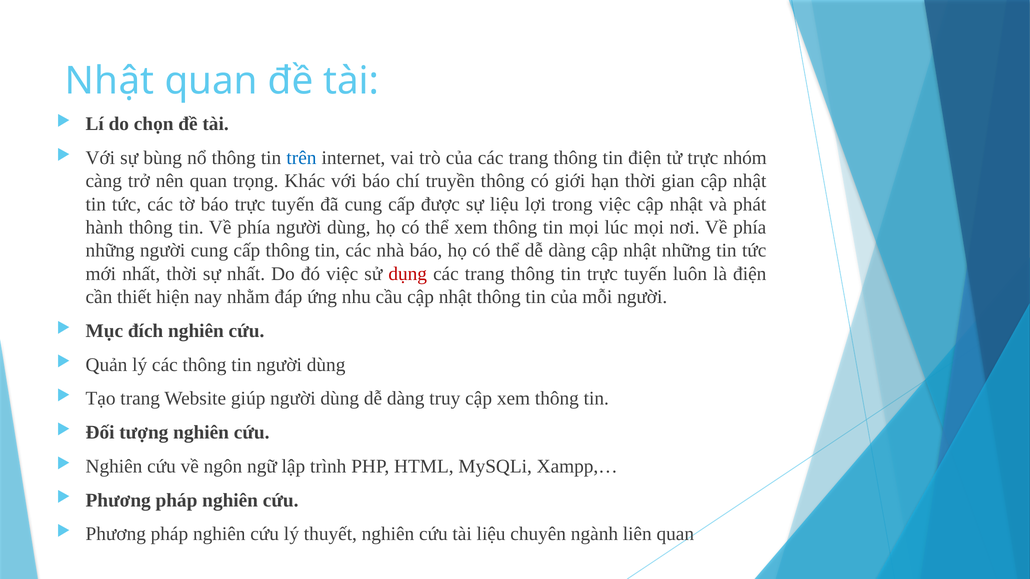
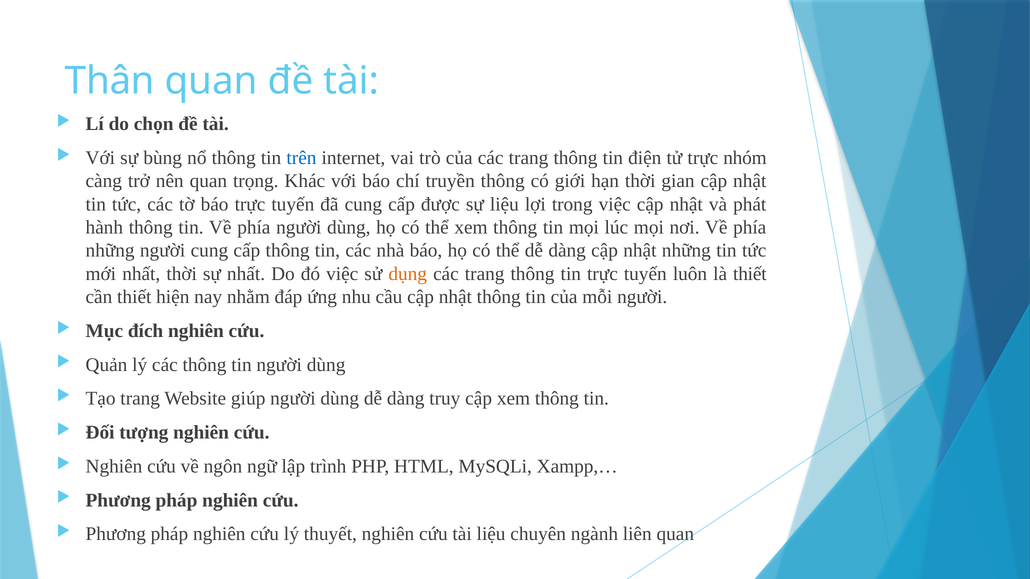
Nhật: Nhật -> Thân (110, 81)
dụng colour: red -> orange (408, 274)
là điện: điện -> thiết (750, 274)
